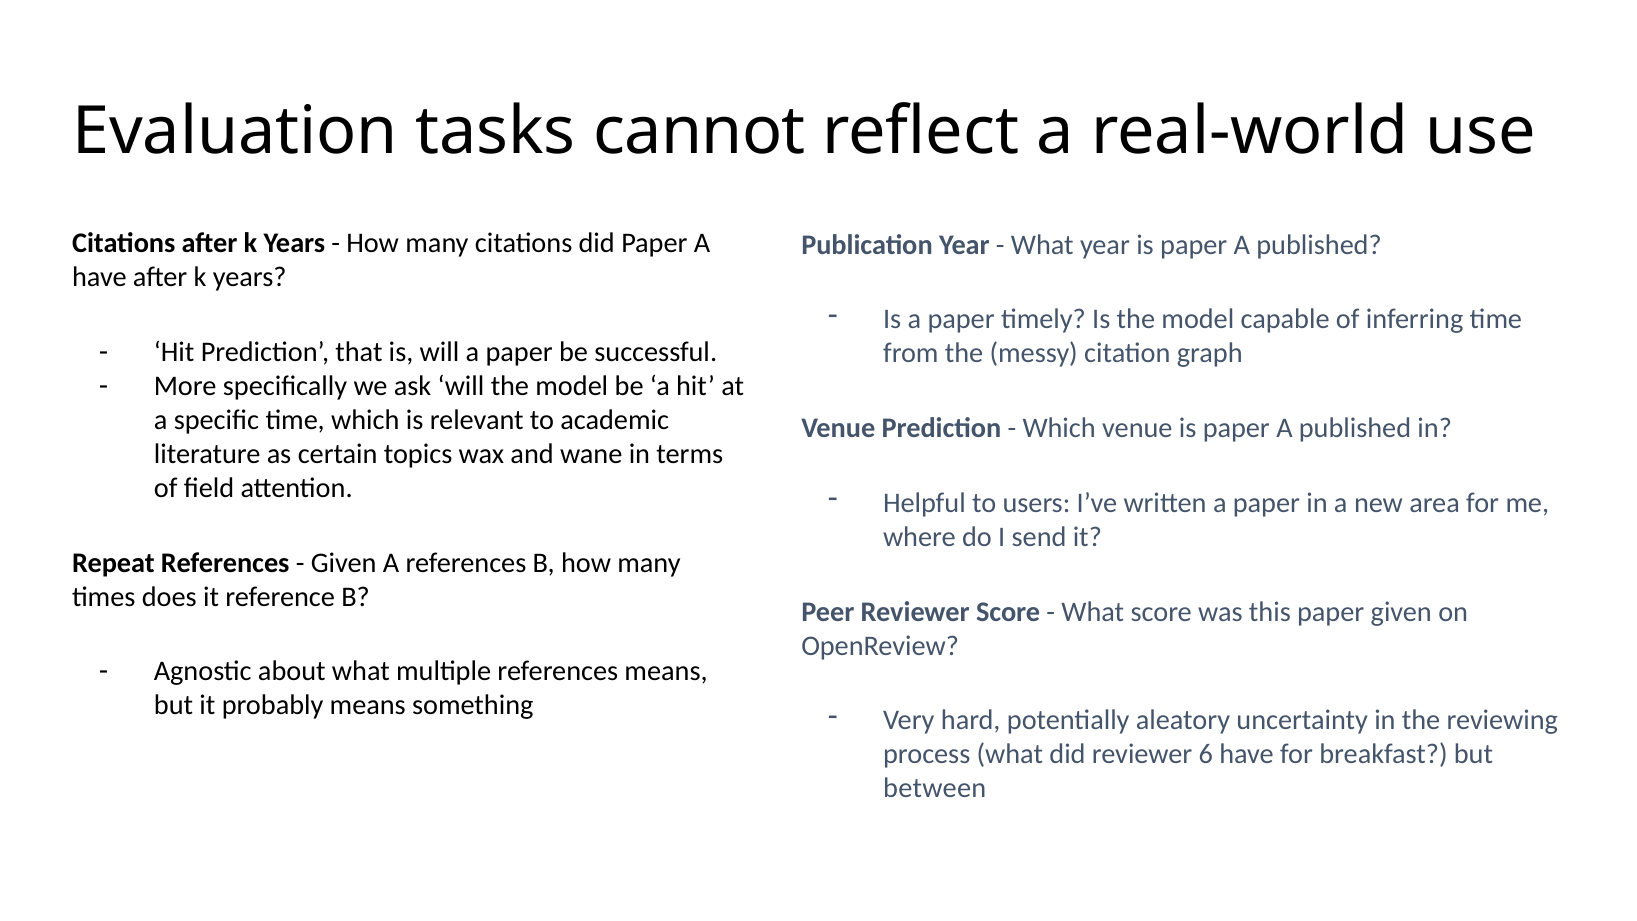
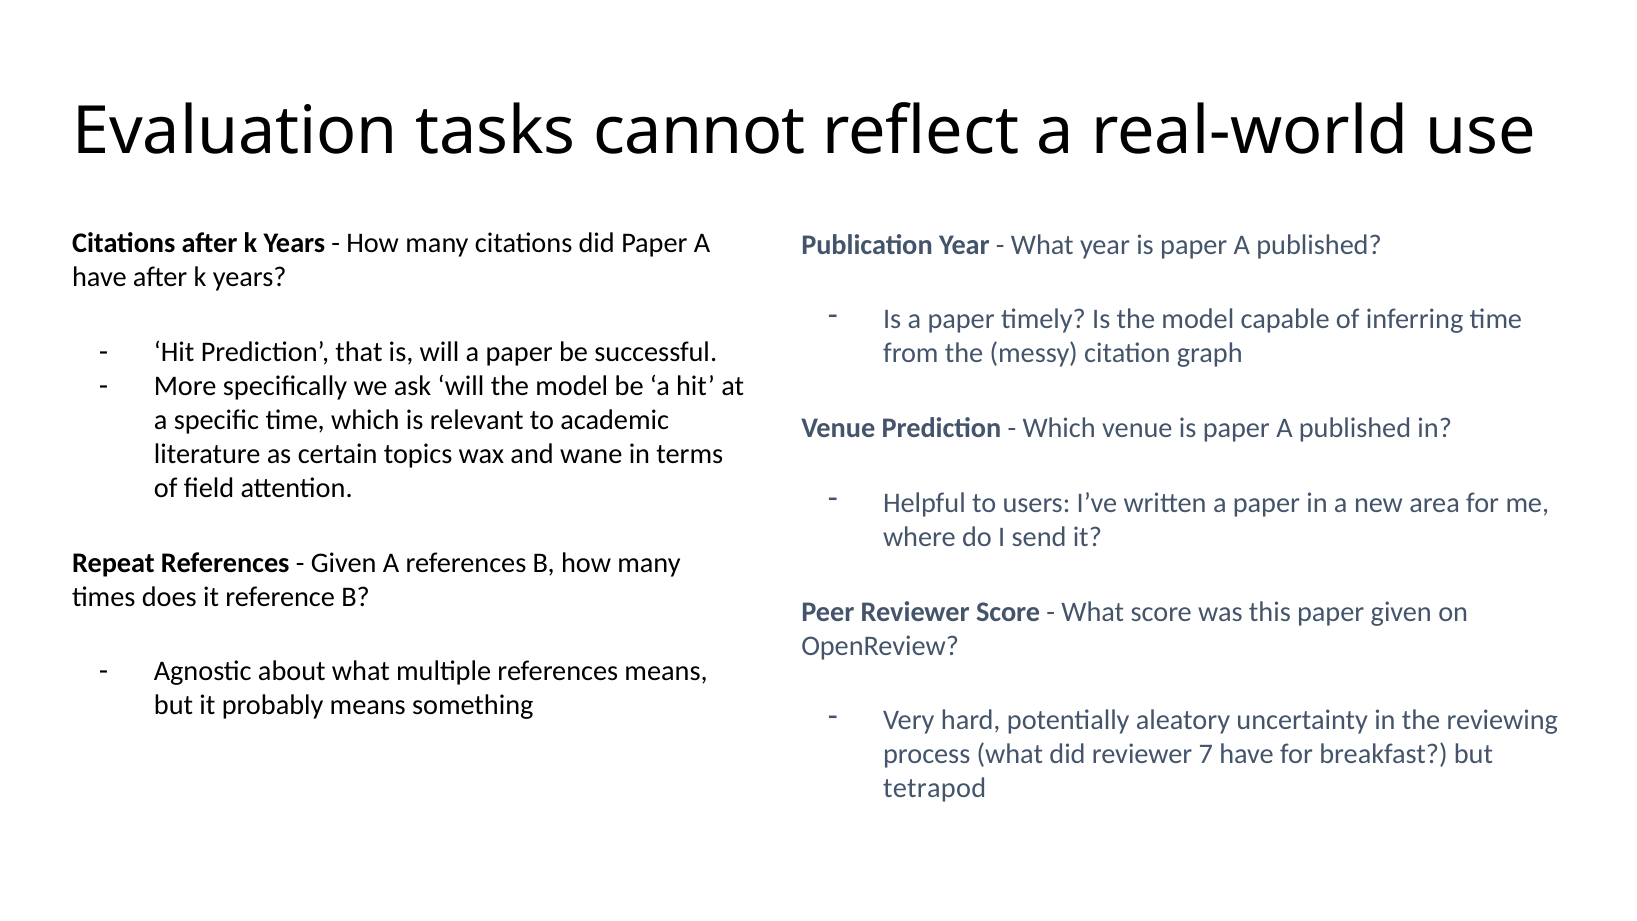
6: 6 -> 7 (1206, 754)
between: between -> tetrapod (935, 788)
